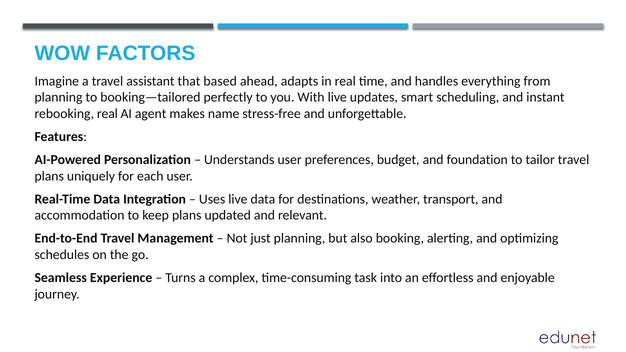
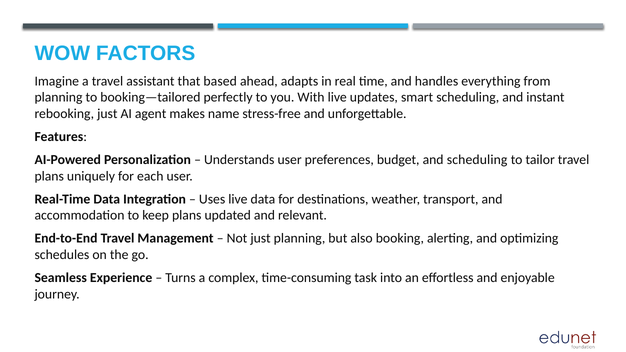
rebooking real: real -> just (107, 114)
and foundation: foundation -> scheduling (477, 160)
